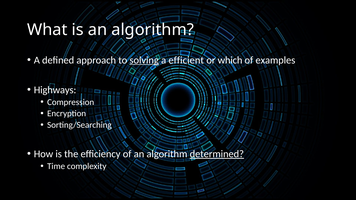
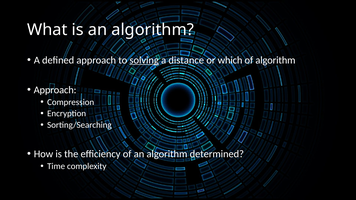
efficient: efficient -> distance (186, 60)
of examples: examples -> algorithm (275, 60)
Highways: Highways -> Approach (55, 90)
determined underline: present -> none (217, 154)
